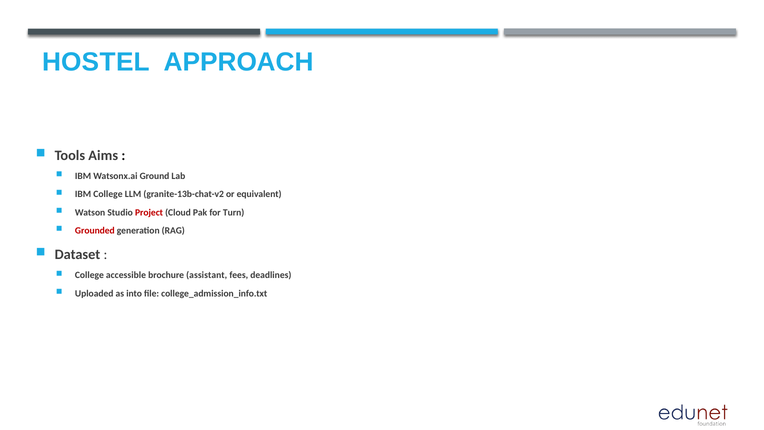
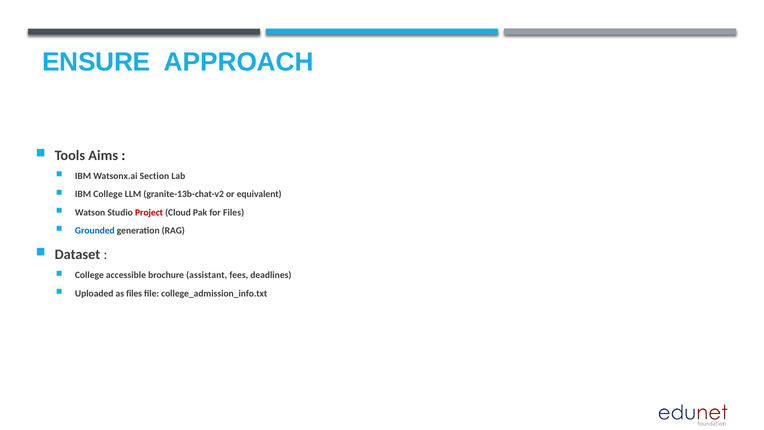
HOSTEL: HOSTEL -> ENSURE (96, 62)
Ground: Ground -> Section (154, 176)
for Turn: Turn -> Files (234, 212)
Grounded colour: red -> blue (95, 230)
as into: into -> files (134, 293)
